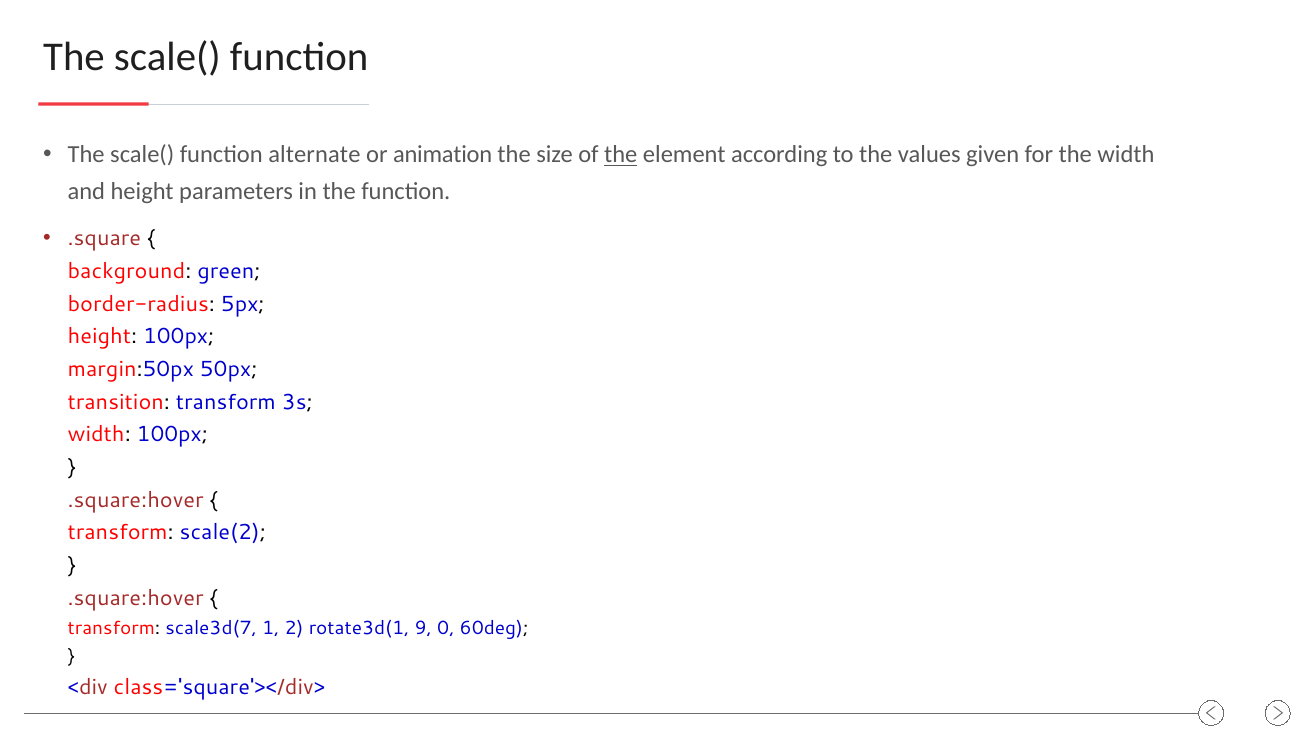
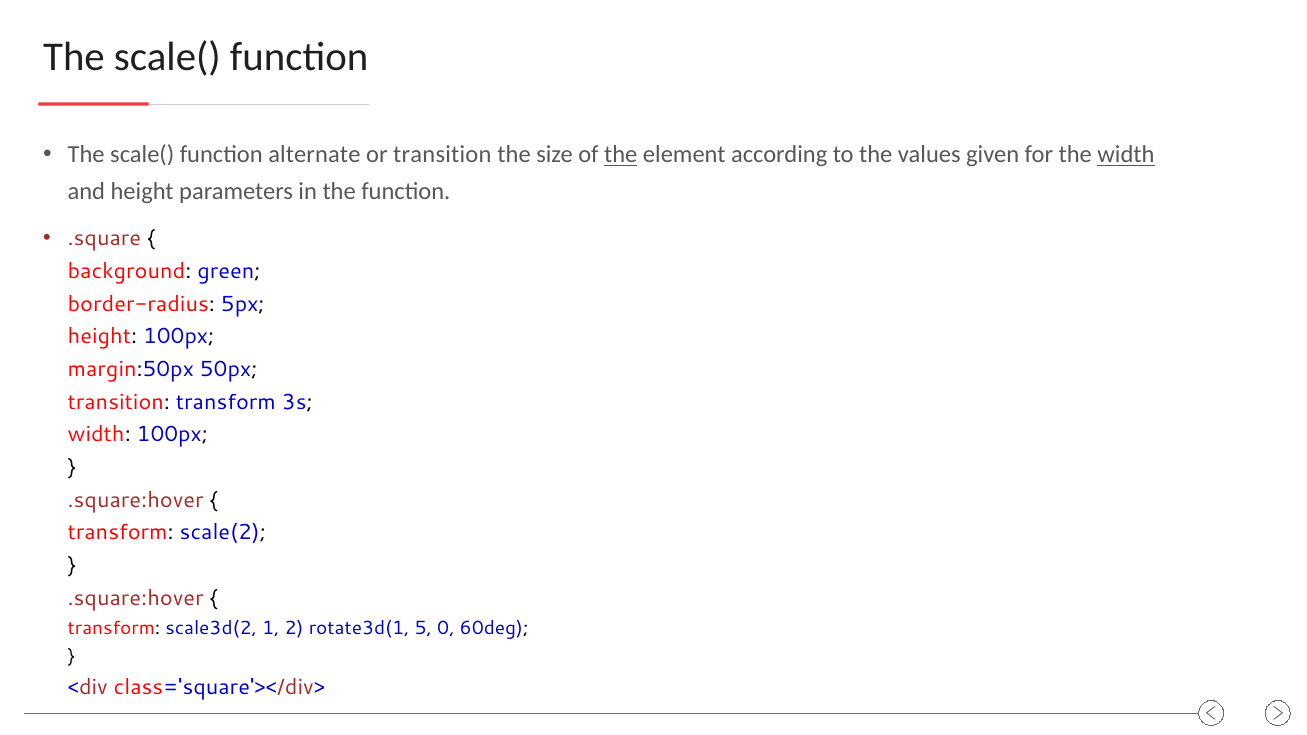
or animation: animation -> transition (442, 155)
width underline: none -> present (1126, 155)
scale3d(7: scale3d(7 -> scale3d(2 (211, 628)
9: 9 -> 5 (423, 628)
